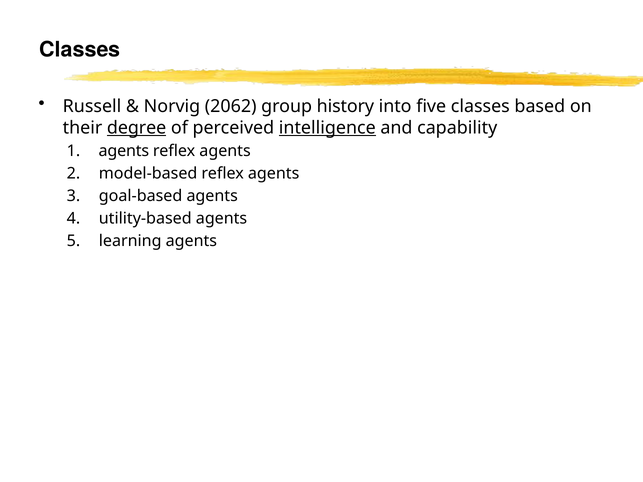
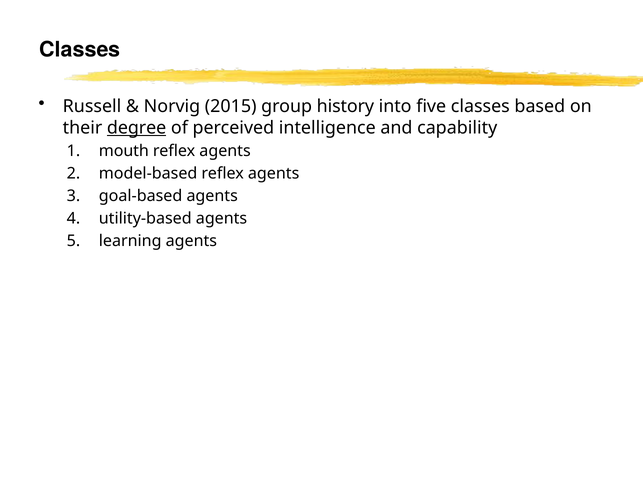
2062: 2062 -> 2015 (231, 106)
intelligence underline: present -> none (327, 128)
agents: agents -> mouth (124, 151)
